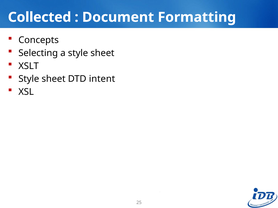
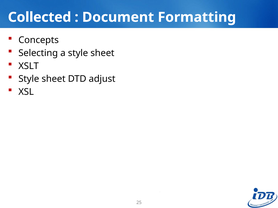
intent: intent -> adjust (102, 79)
